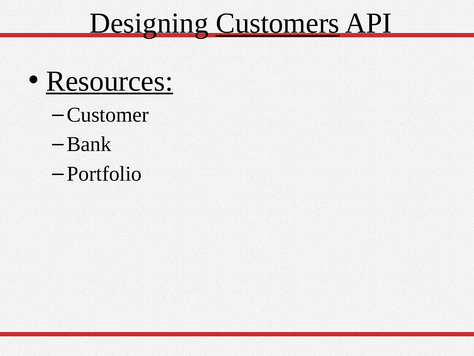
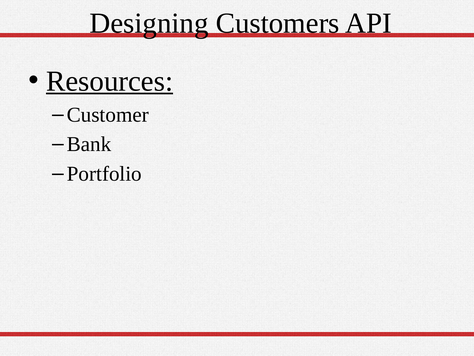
Customers underline: present -> none (278, 23)
